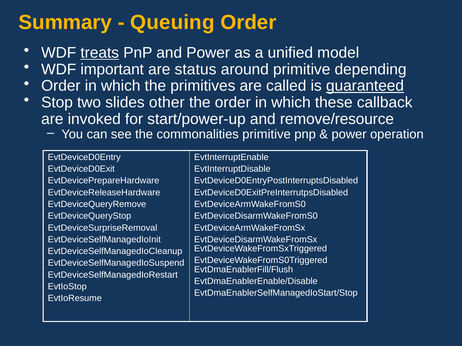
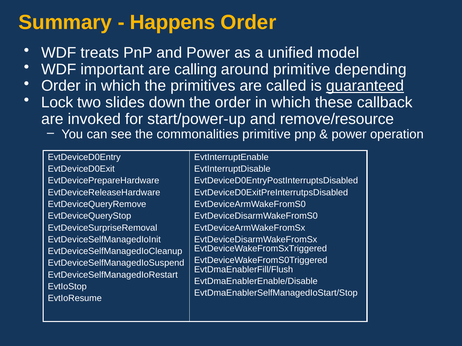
Queuing: Queuing -> Happens (173, 23)
treats underline: present -> none (100, 53)
status: status -> calling (196, 69)
Stop: Stop -> Lock (57, 103)
other: other -> down (167, 103)
